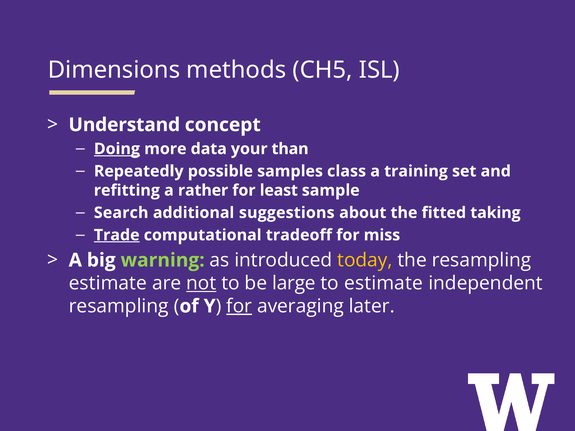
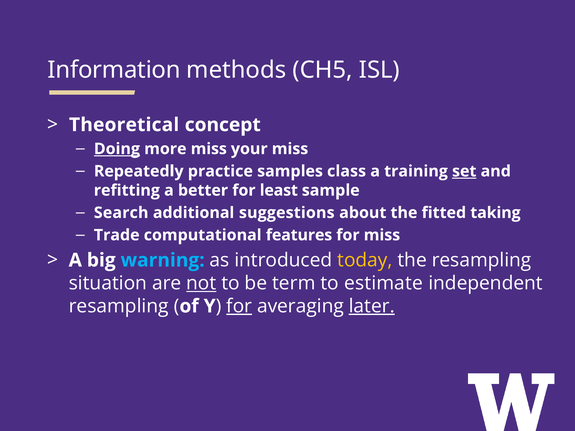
Dimensions: Dimensions -> Information (114, 70)
Understand: Understand -> Theoretical (124, 125)
more data: data -> miss (209, 149)
your than: than -> miss (290, 149)
possible: possible -> practice (220, 171)
set underline: none -> present (464, 171)
rather: rather -> better (203, 190)
Trade underline: present -> none (117, 235)
tradeoff: tradeoff -> features (299, 235)
warning colour: light green -> light blue (163, 260)
estimate: estimate -> situation (108, 283)
large: large -> term (294, 283)
later underline: none -> present (372, 306)
